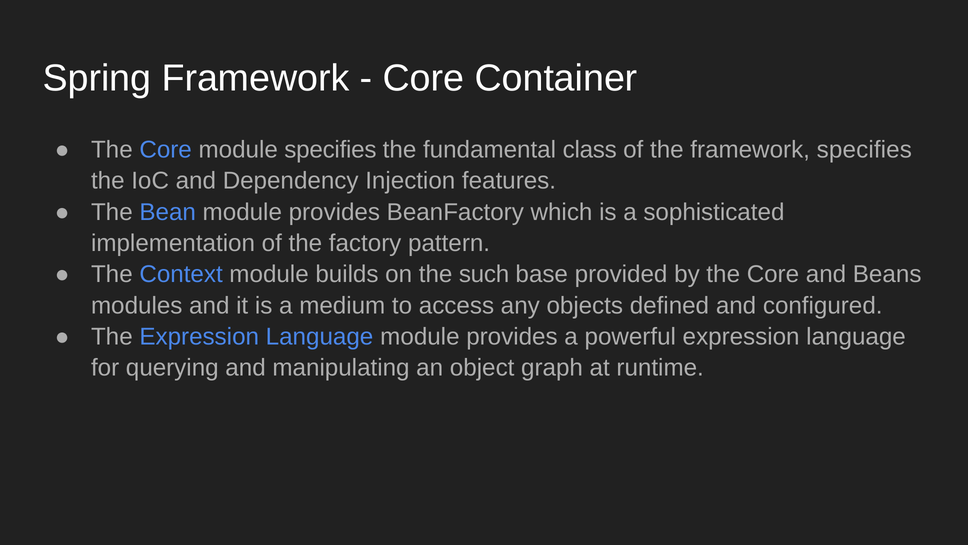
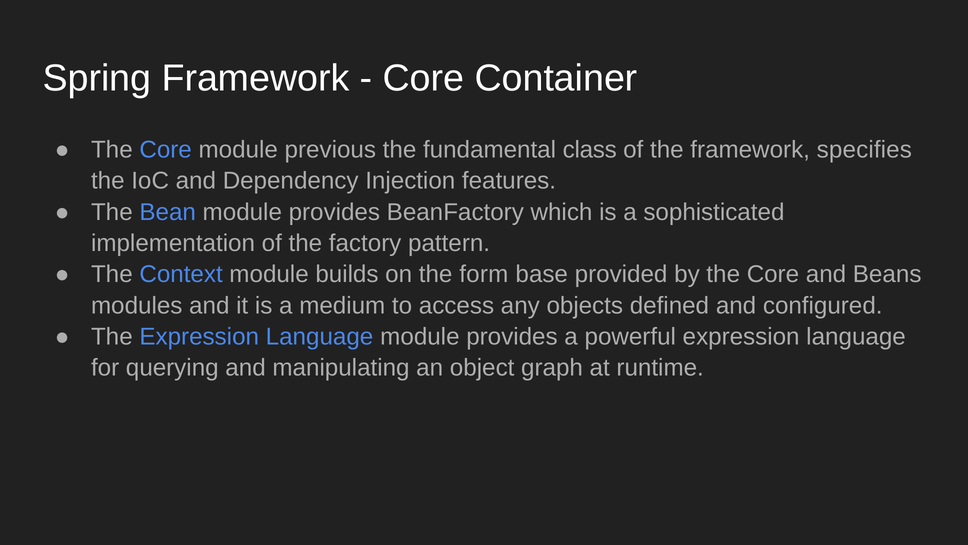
module specifies: specifies -> previous (330, 150)
such: such -> form (484, 274)
